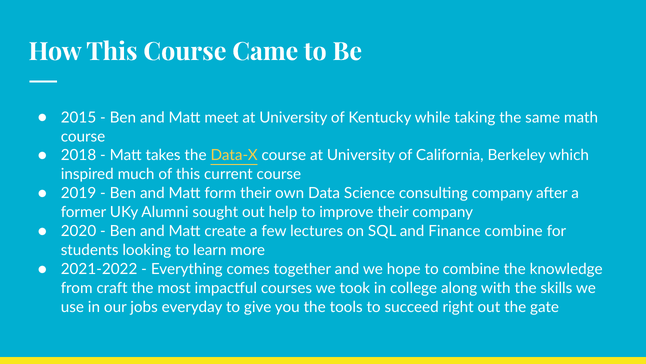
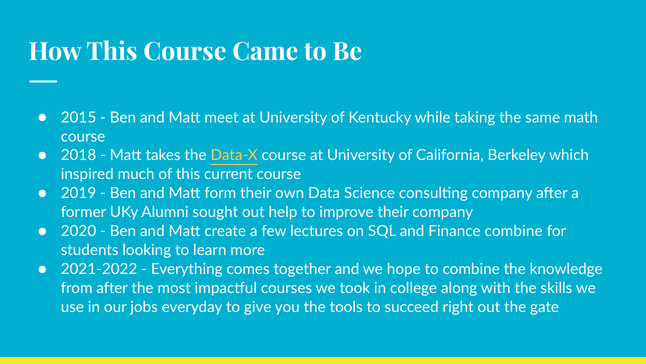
from craft: craft -> after (112, 288)
